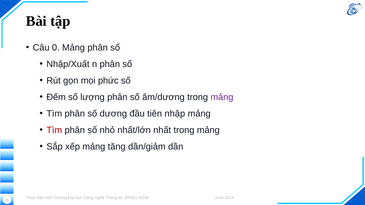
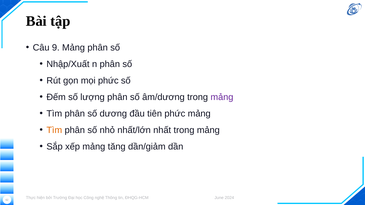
0: 0 -> 9 (56, 48)
tiên nhập: nhập -> phức (175, 114)
Tìm colour: red -> orange (54, 130)
